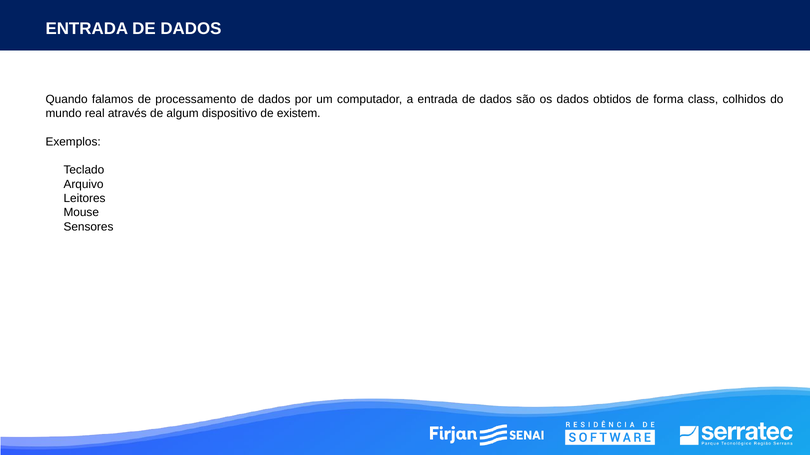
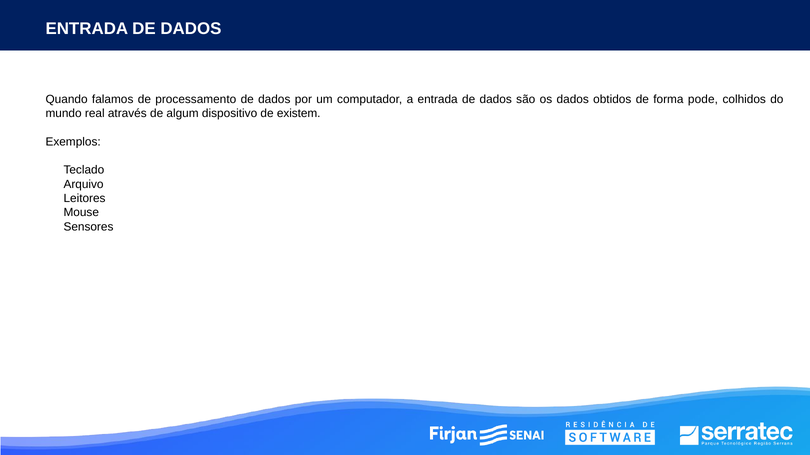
class: class -> pode (703, 99)
